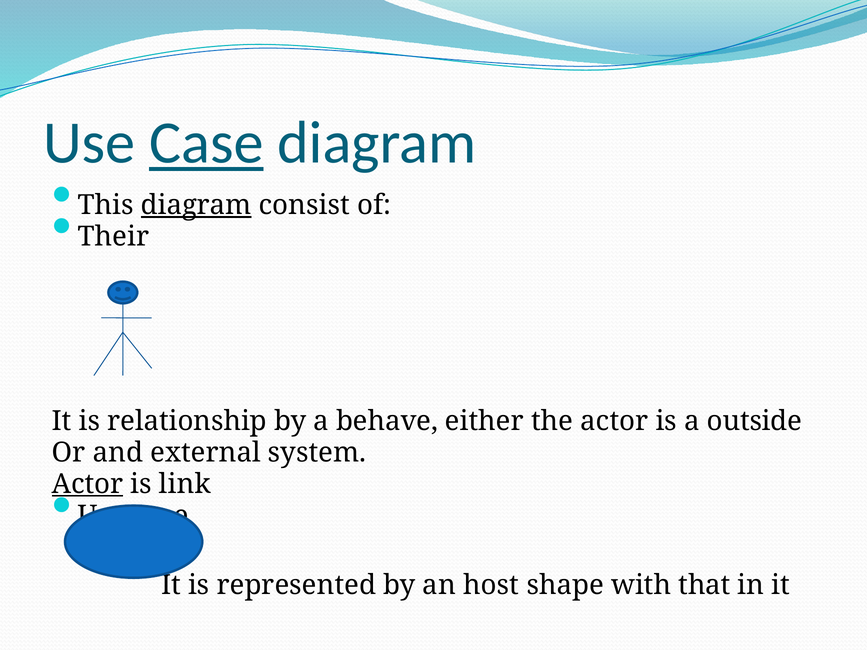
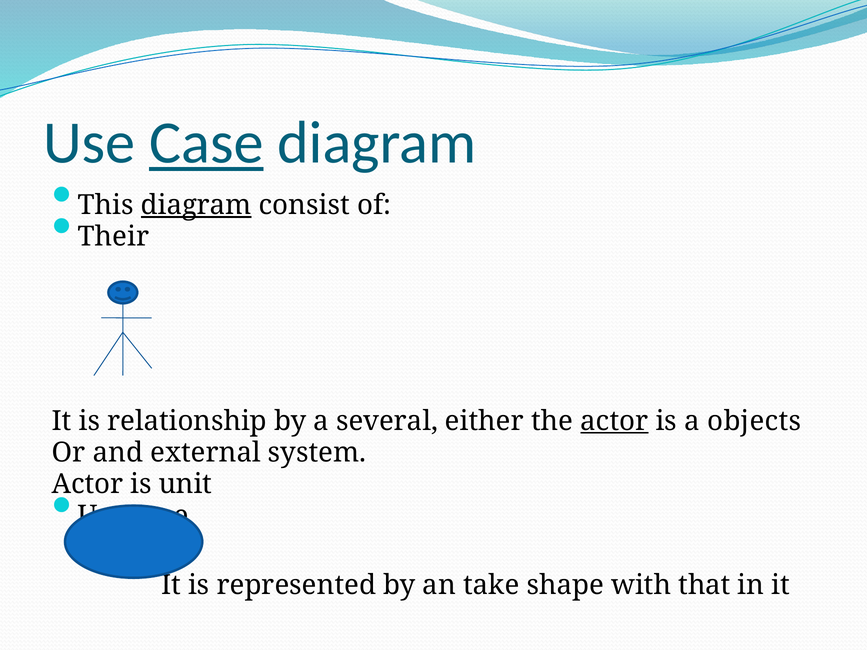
behave: behave -> several (387, 421)
actor underline: none -> present (614, 421)
outside: outside -> objects (754, 421)
Actor underline: present -> none (88, 484)
link: link -> unit (185, 484)
host: host -> take (491, 585)
